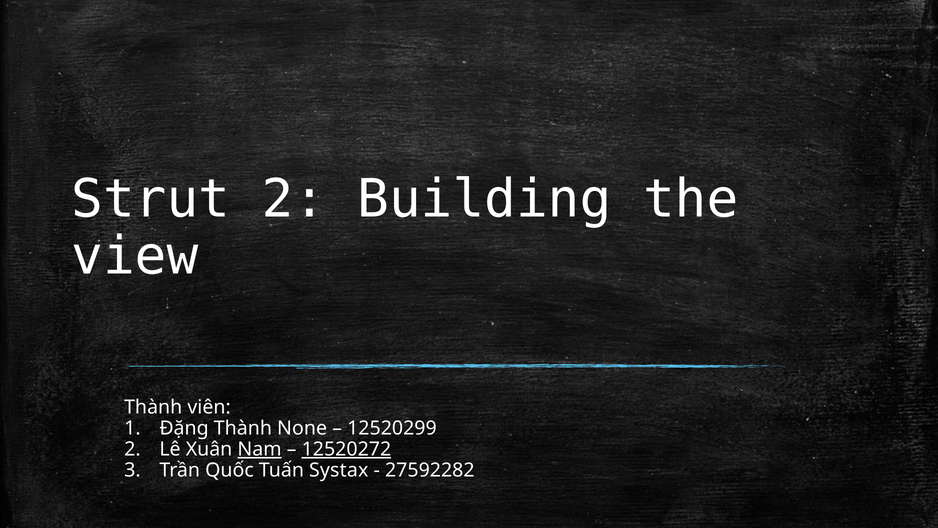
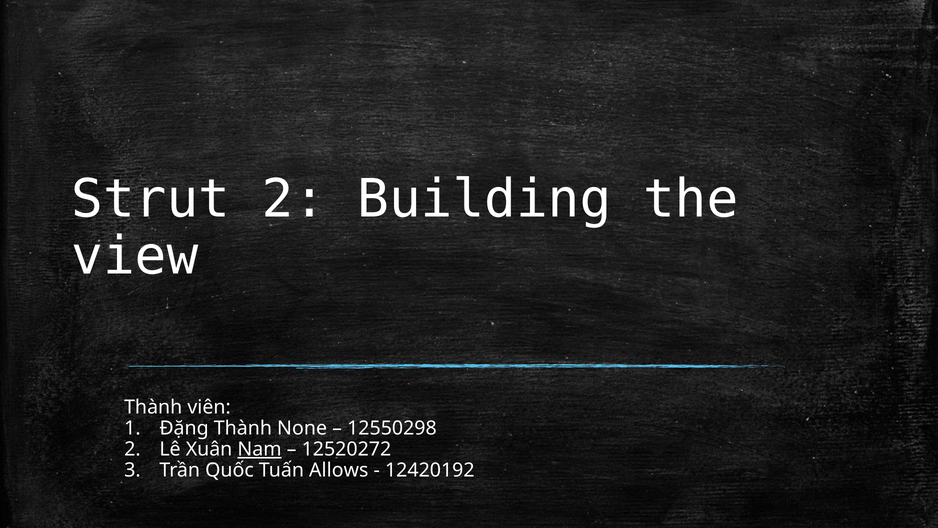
12520299: 12520299 -> 12550298 (392, 428)
12520272 underline: present -> none (346, 449)
Systax: Systax -> Allows (339, 470)
27592282: 27592282 -> 12420192 (430, 470)
